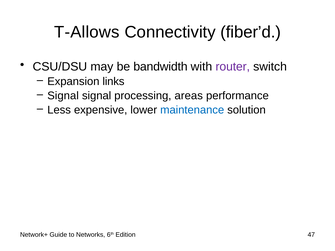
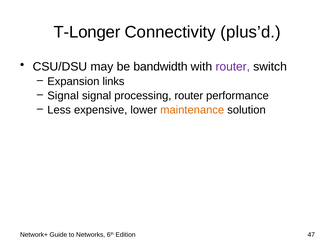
T-Allows: T-Allows -> T-Longer (87, 32)
fiber’d: fiber’d -> plus’d (251, 32)
processing areas: areas -> router (189, 96)
maintenance colour: blue -> orange (192, 110)
